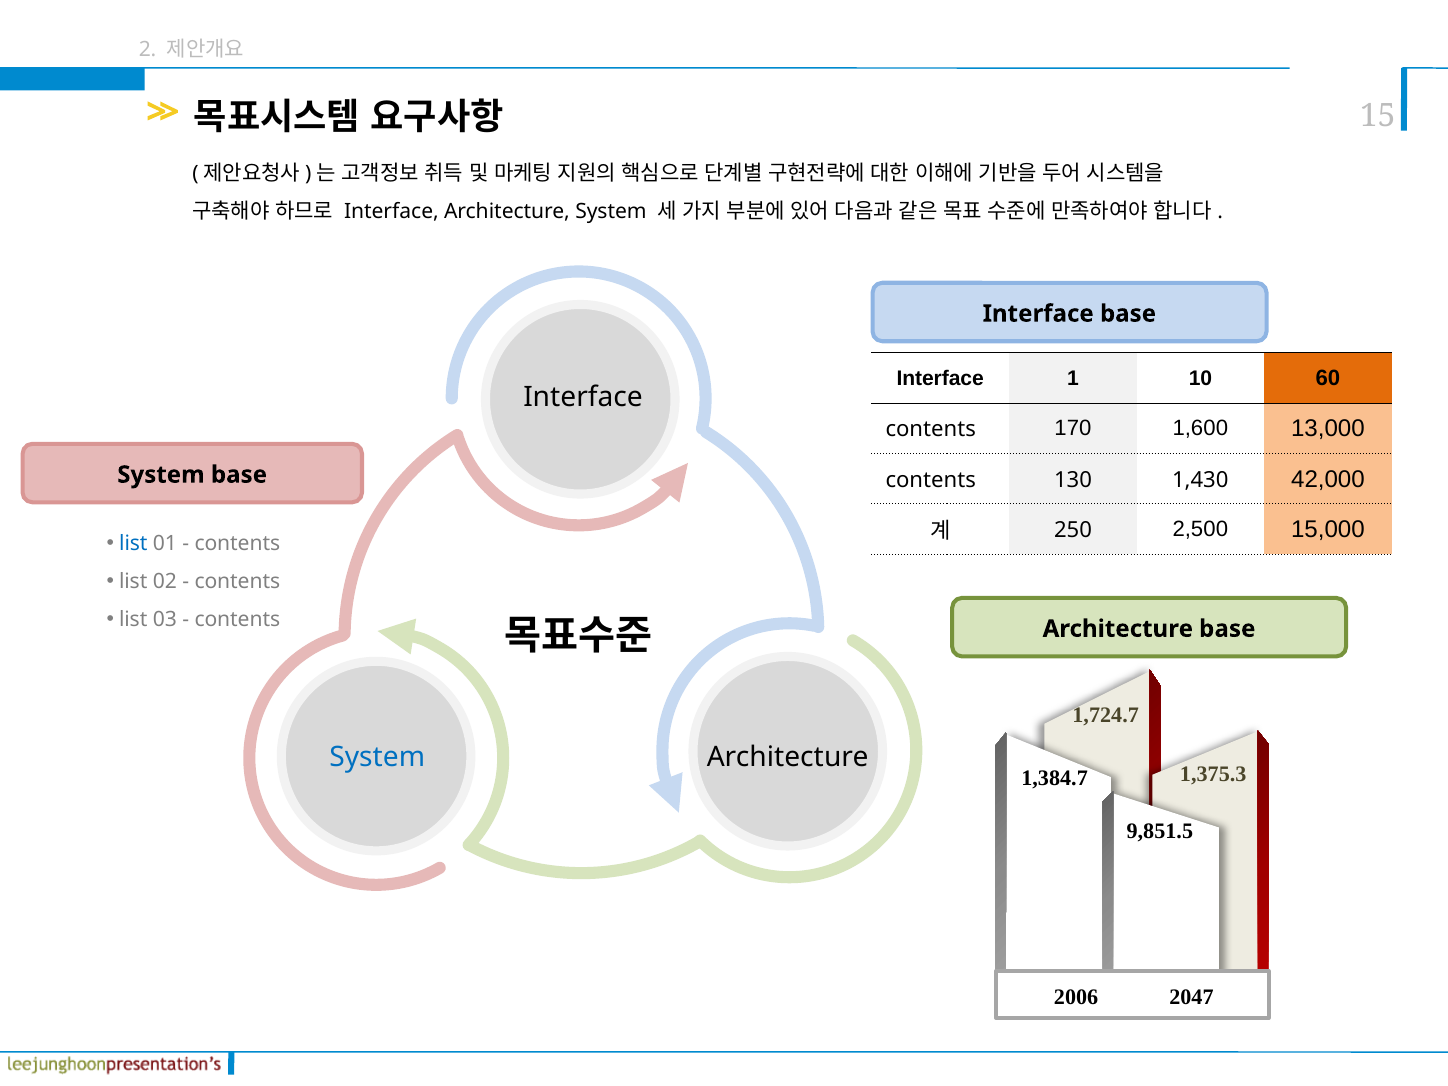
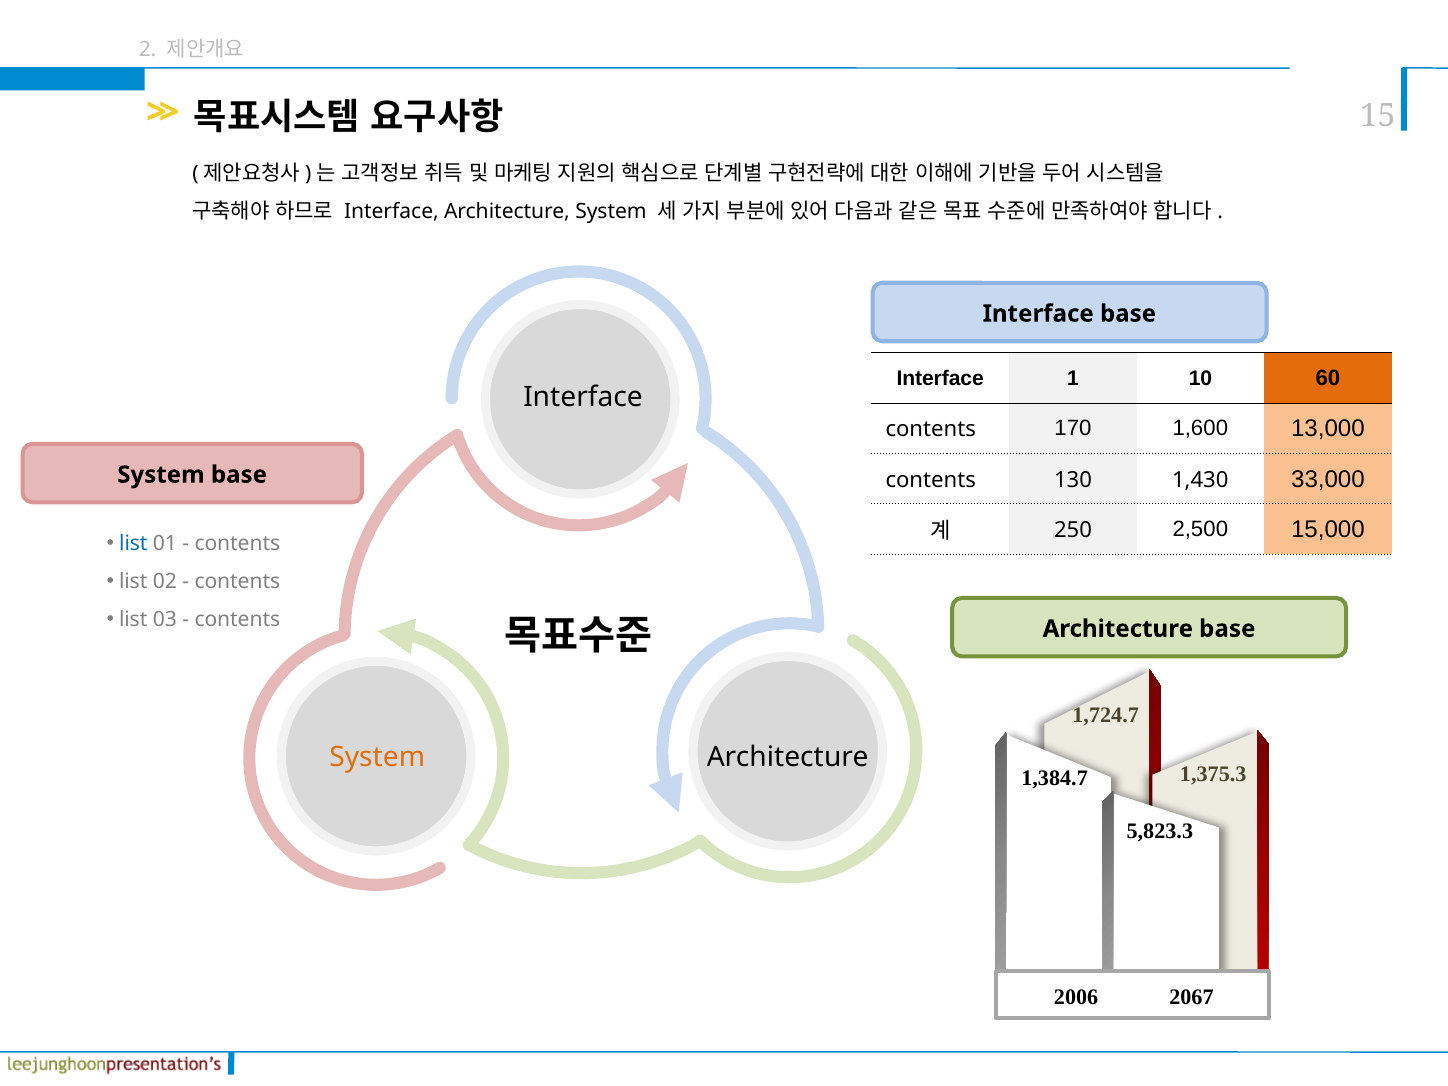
42,000: 42,000 -> 33,000 (1328, 479)
System colour: blue -> orange (377, 757)
9,851.5: 9,851.5 -> 5,823.3 (1160, 831)
2047: 2047 -> 2067 (1191, 997)
